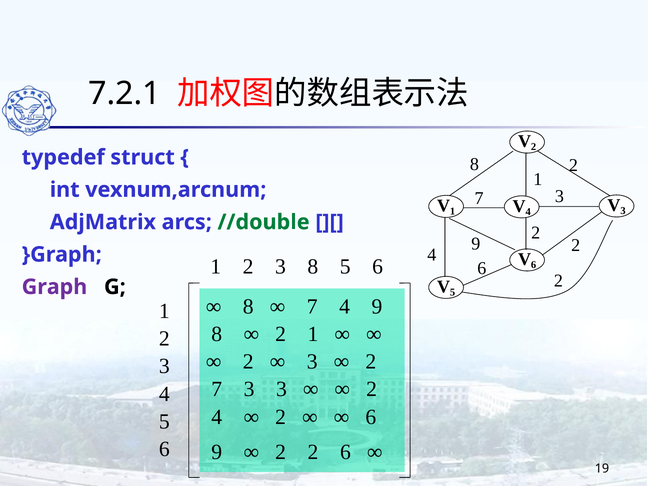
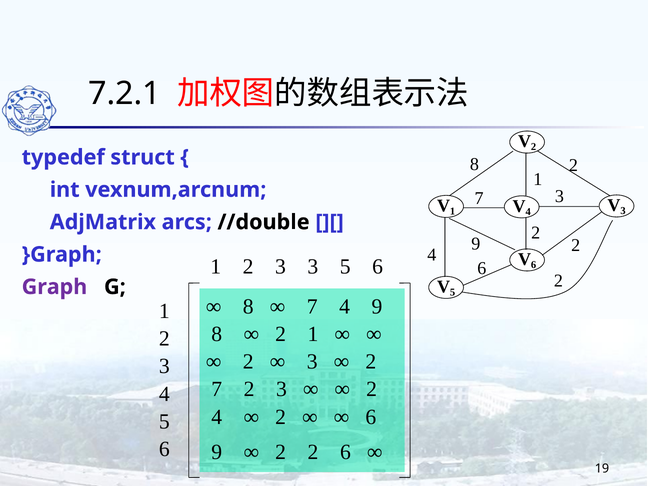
//double colour: green -> black (264, 222)
3 8: 8 -> 3 (313, 267)
3: 3 -> 2 (249, 389)
